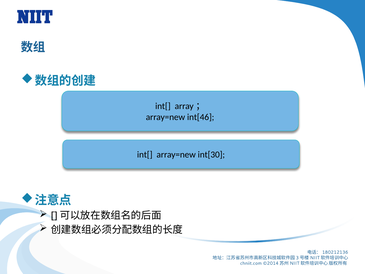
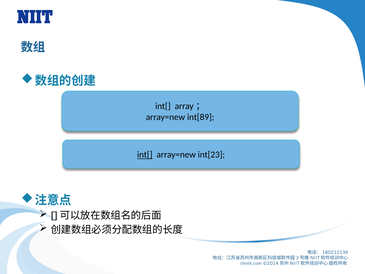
int[46: int[46 -> int[89 (201, 117)
int[ underline: none -> present (145, 155)
int[30: int[30 -> int[23 (211, 155)
